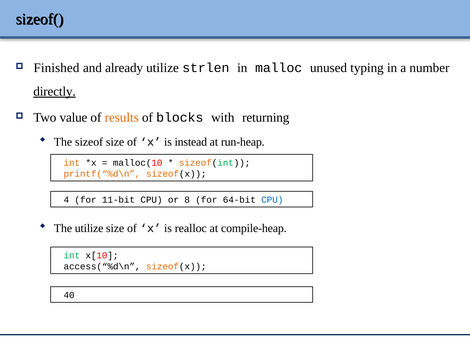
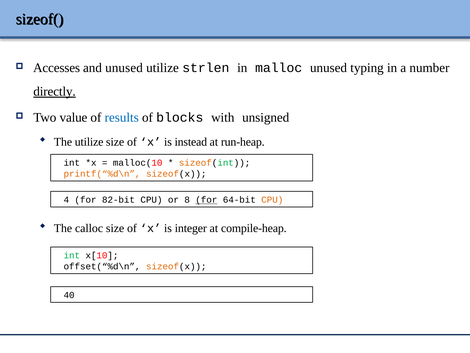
Finished: Finished -> Accesses (57, 68)
and already: already -> unused (124, 68)
results colour: orange -> blue (122, 117)
returning: returning -> unsigned (266, 117)
The sizeof: sizeof -> utilize (89, 142)
int colour: orange -> black (72, 163)
11-bit: 11-bit -> 82-bit (118, 200)
for underline: none -> present (206, 200)
CPU colour: blue -> orange (272, 200)
The utilize: utilize -> calloc (89, 228)
realloc: realloc -> integer (191, 228)
access(“%d\n: access(“%d\n -> offset(“%d\n (102, 266)
